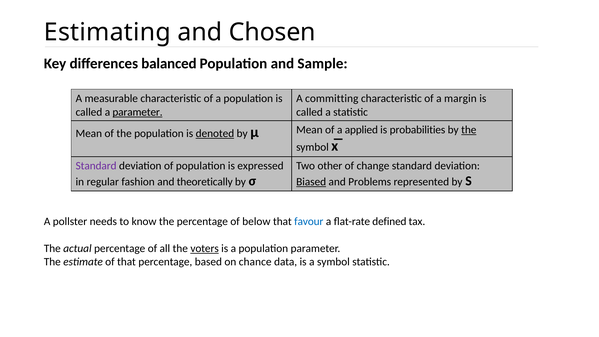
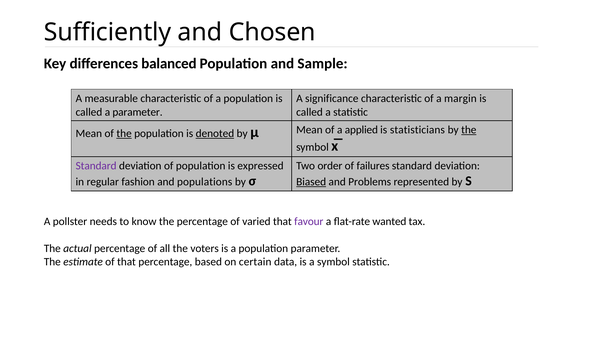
Estimating: Estimating -> Sufficiently (108, 32)
committing: committing -> significance (332, 98)
parameter underline: present -> none (138, 112)
the underline: none -> present (124, 133)
probabilities: probabilities -> statisticians (417, 130)
other: other -> order (330, 166)
change: change -> failures (373, 166)
theoretically: theoretically -> populations (205, 182)
below: below -> varied (256, 221)
favour colour: blue -> purple (309, 221)
defined: defined -> wanted (389, 221)
voters underline: present -> none (205, 248)
chance: chance -> certain (255, 262)
